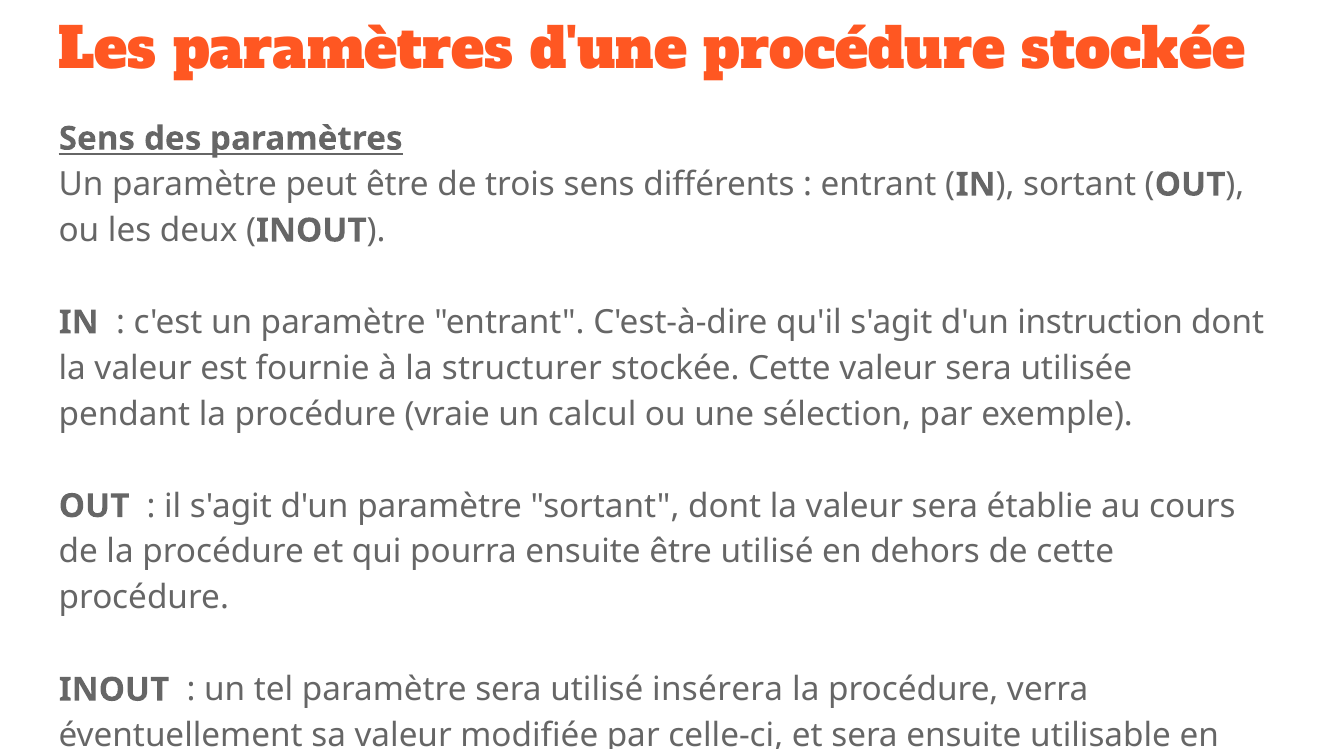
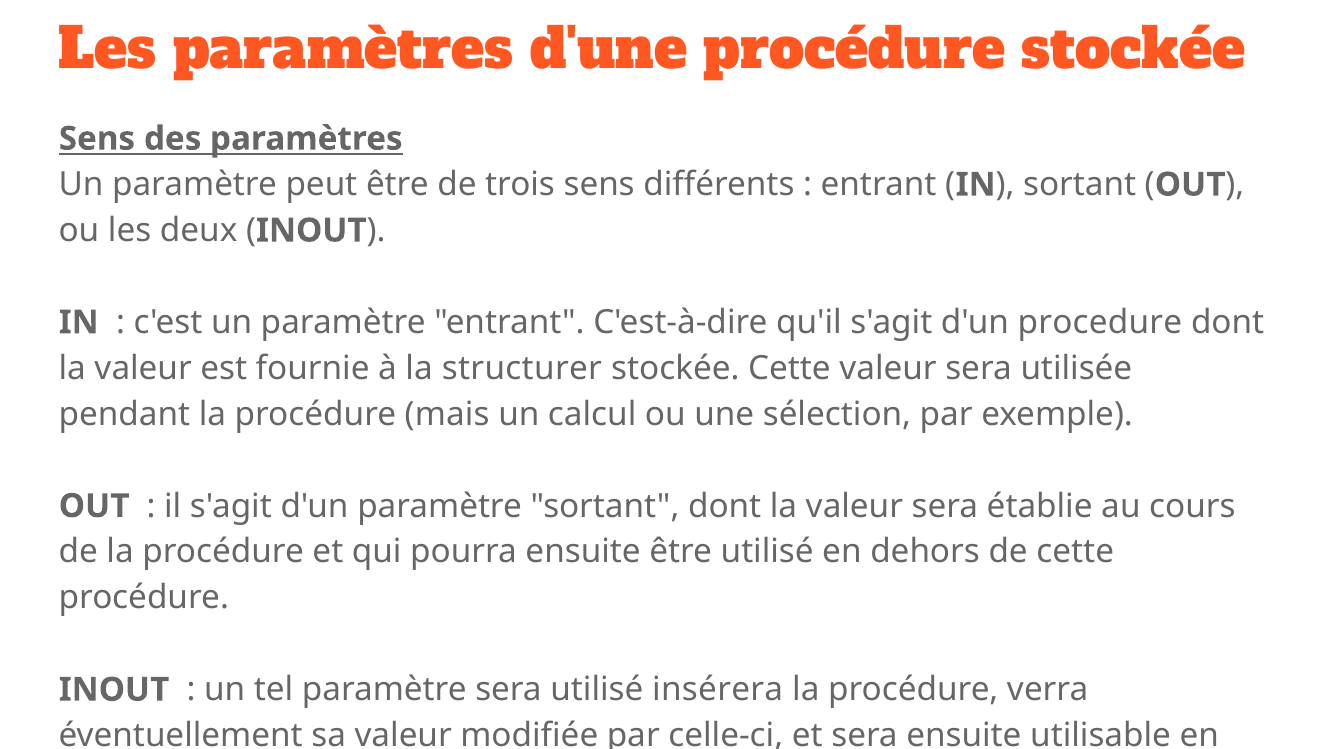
instruction: instruction -> procedure (1100, 322)
vraie: vraie -> mais (447, 414)
